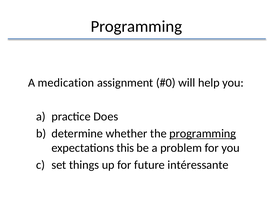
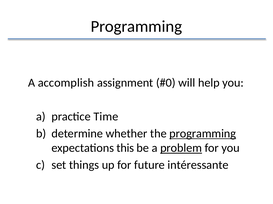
medication: medication -> accomplish (66, 83)
Does: Does -> Time (106, 117)
problem underline: none -> present (181, 149)
